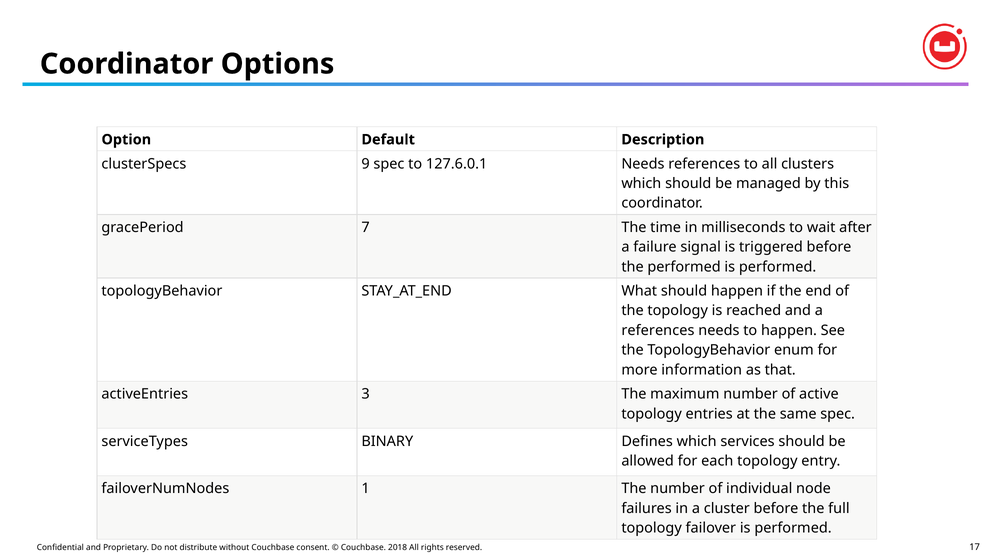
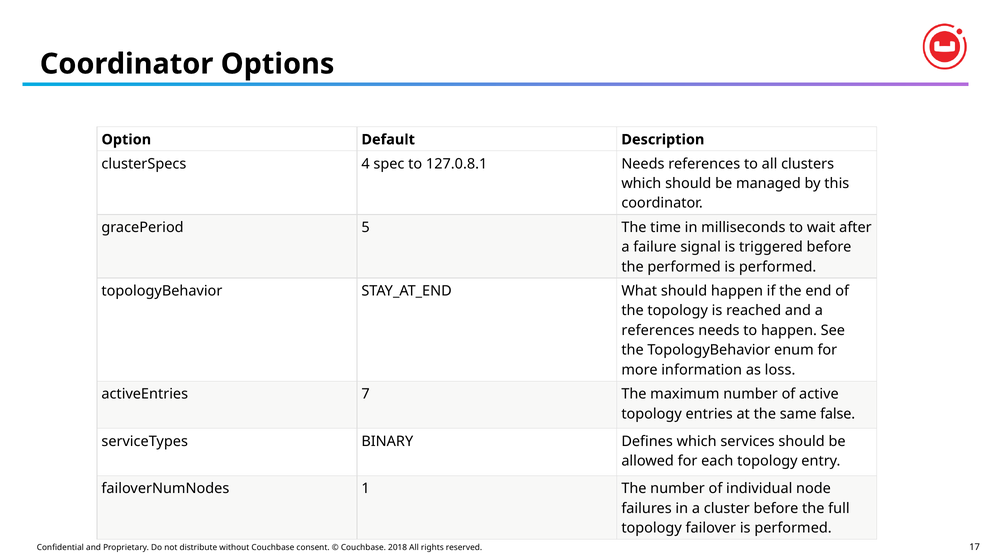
9: 9 -> 4 (366, 164)
127.6.0.1: 127.6.0.1 -> 127.0.8.1 (457, 164)
7: 7 -> 5 (366, 227)
that: that -> loss (780, 370)
3: 3 -> 7 (366, 394)
same spec: spec -> false (838, 414)
